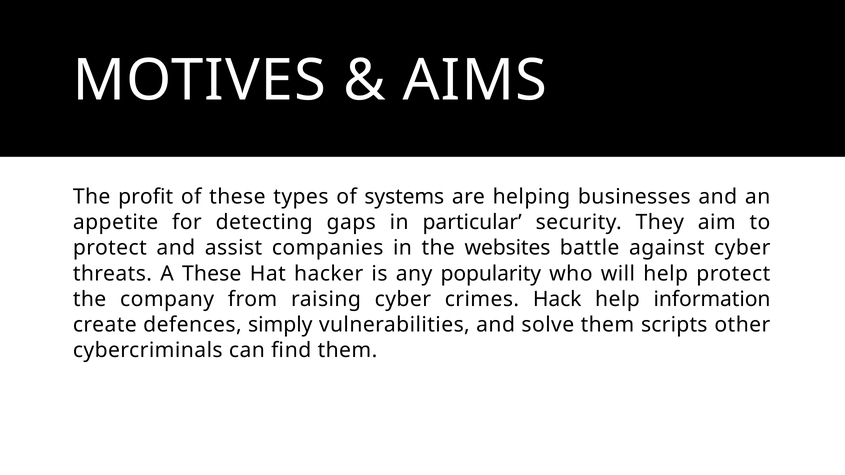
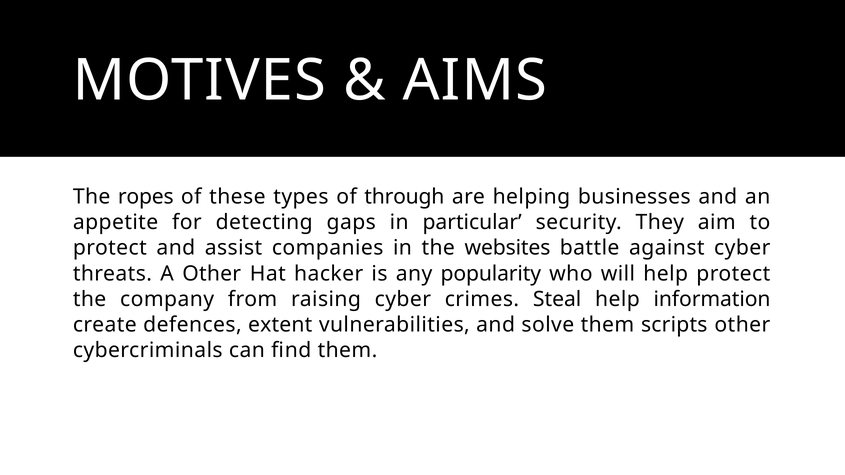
profit: profit -> ropes (146, 197)
systems: systems -> through (404, 197)
A These: These -> Other (212, 274)
Hack: Hack -> Steal (557, 299)
simply: simply -> extent (280, 325)
